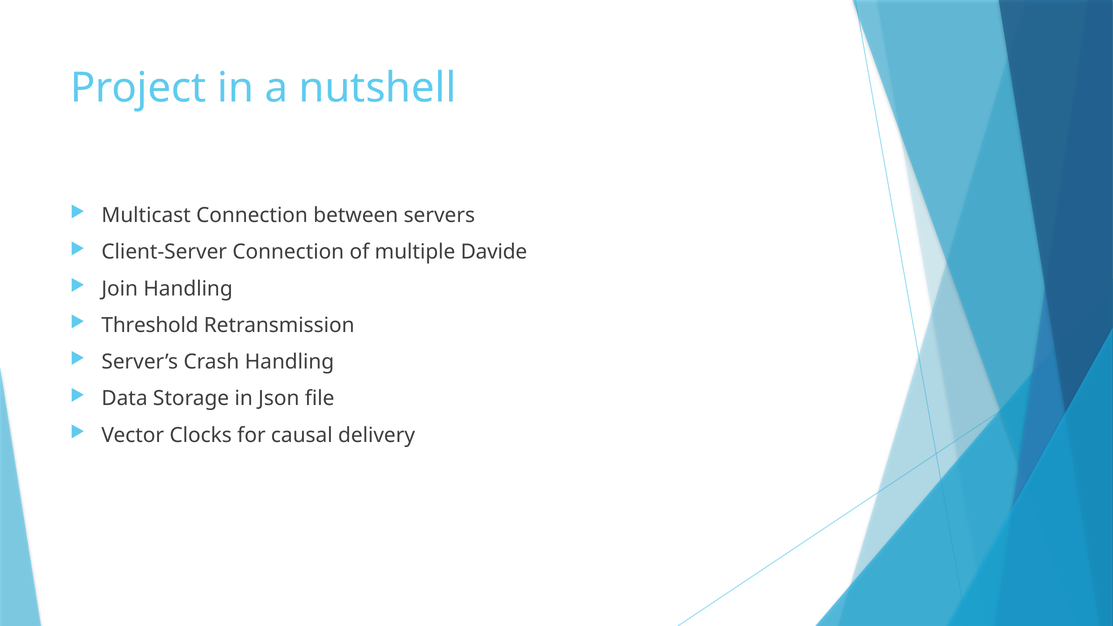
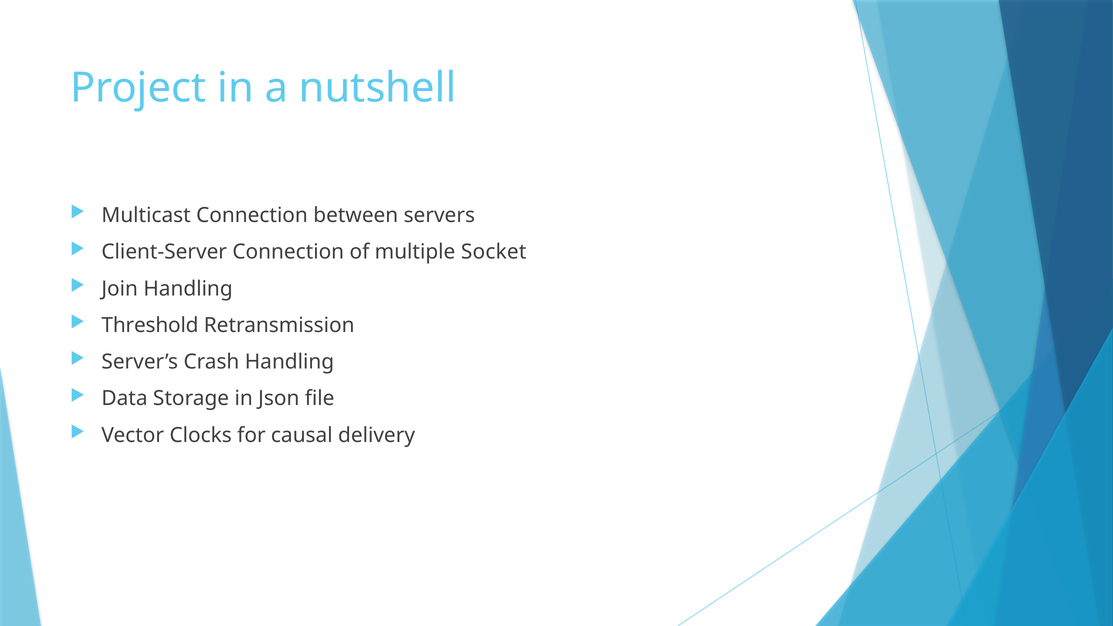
Davide: Davide -> Socket (494, 252)
